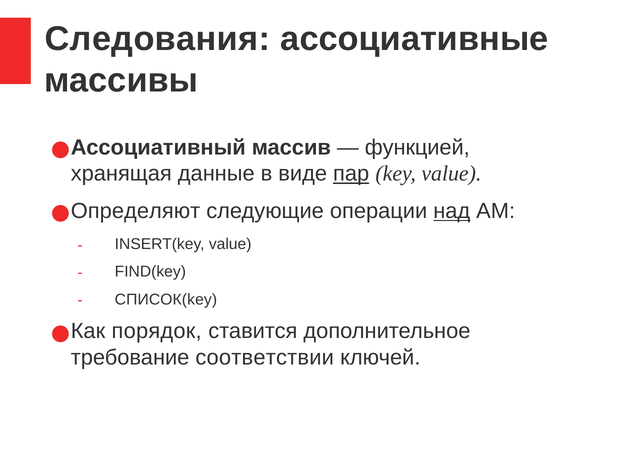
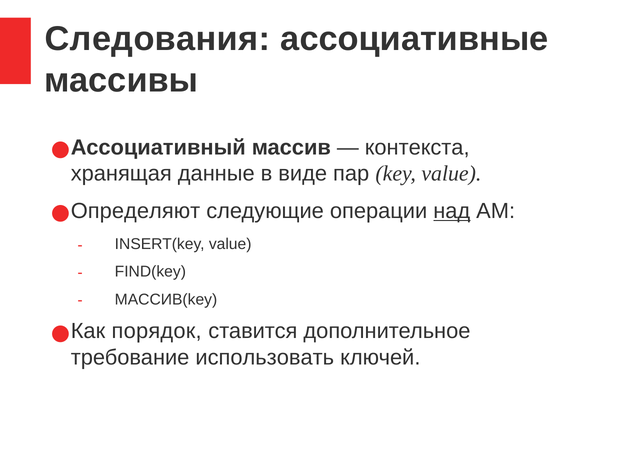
функцией: функцией -> контекста (417, 147)
пар underline: present -> none (351, 174)
СПИСОК(key: СПИСОК(key -> МАССИВ(key (166, 299)
соответствии: соответствии -> использовать (265, 357)
